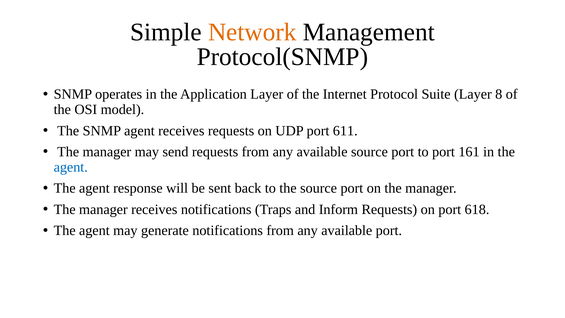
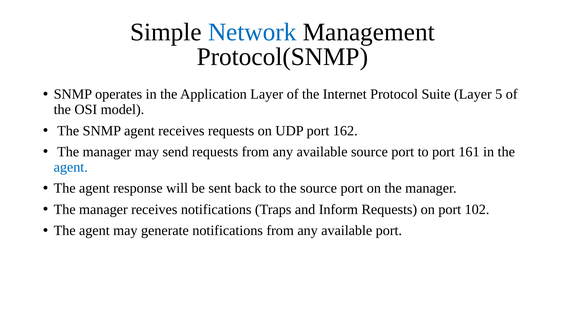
Network colour: orange -> blue (252, 32)
8: 8 -> 5 (499, 94)
611: 611 -> 162 (345, 131)
618: 618 -> 102 (477, 209)
